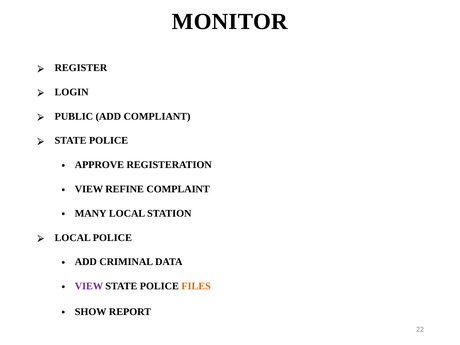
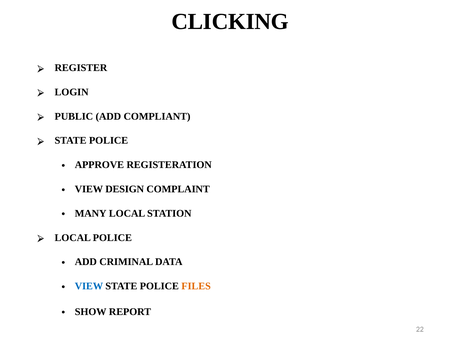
MONITOR: MONITOR -> CLICKING (230, 22)
REFINE: REFINE -> DESIGN (125, 189)
VIEW colour: purple -> blue (89, 286)
